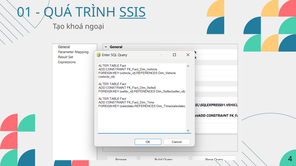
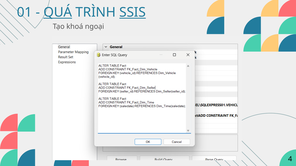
QUÁ underline: none -> present (58, 12)
